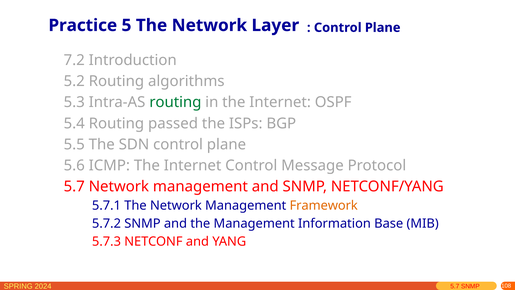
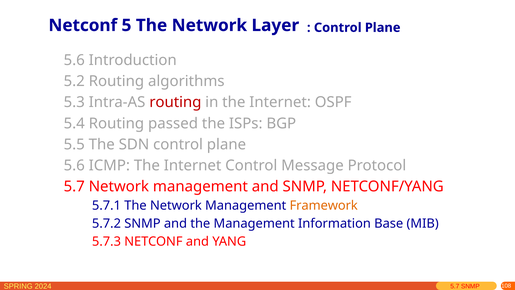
Practice: Practice -> Netconf (83, 25)
7.2: 7.2 -> 5.6 (74, 60)
routing colour: green -> red (175, 102)
